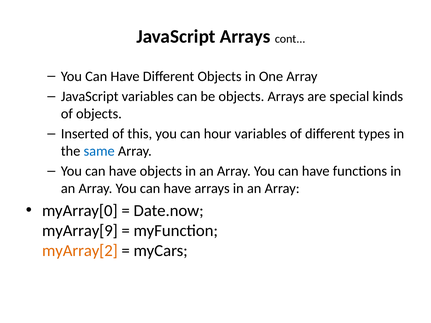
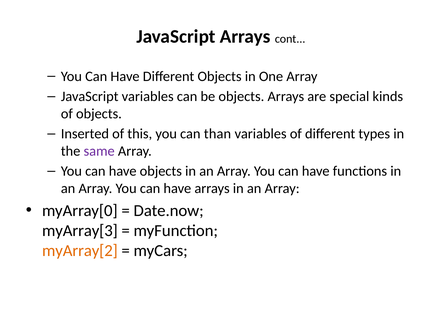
hour: hour -> than (218, 134)
same colour: blue -> purple (99, 151)
myArray[9: myArray[9 -> myArray[3 (80, 231)
